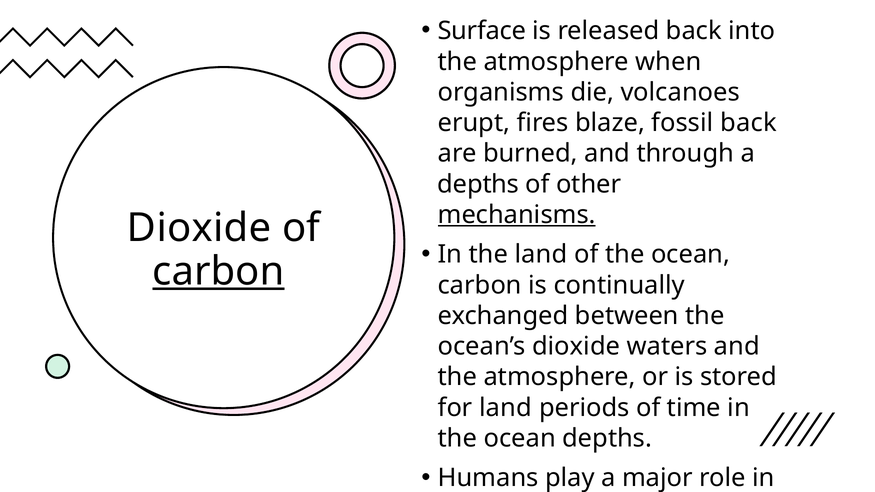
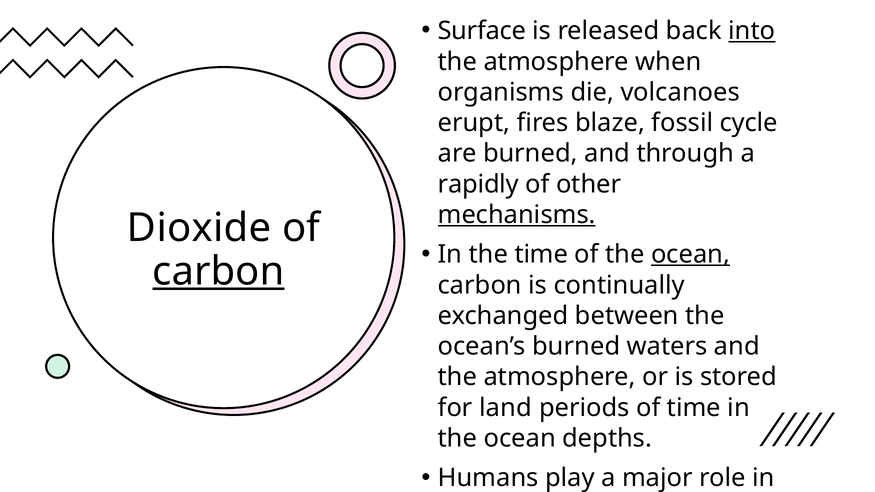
into underline: none -> present (752, 31)
fossil back: back -> cycle (749, 123)
depths: depths -> rapidly (478, 184)
the land: land -> time (541, 255)
ocean underline: none -> present (691, 255)
ocean’s dioxide: dioxide -> burned (576, 347)
